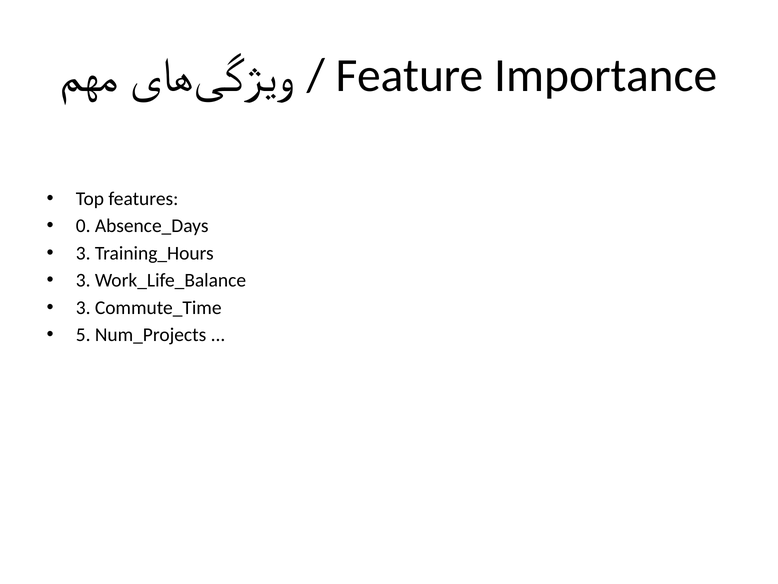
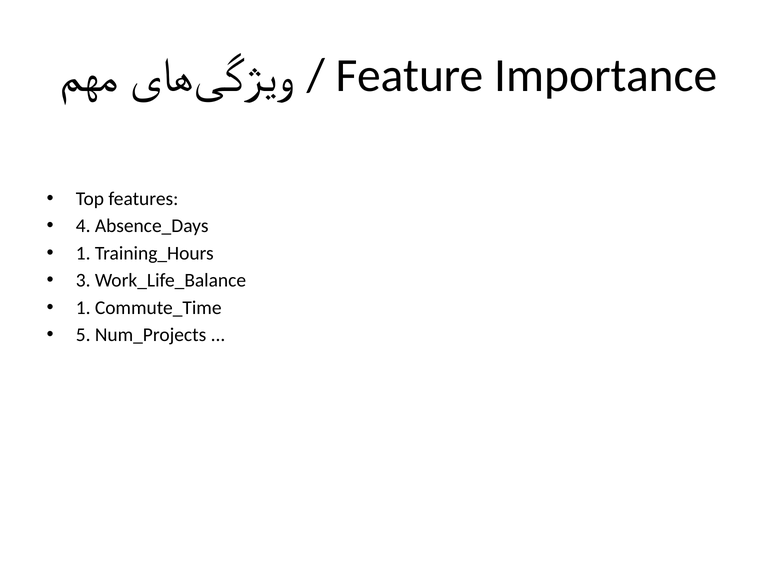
0: 0 -> 4 (83, 226)
3: 3 -> 1 (83, 253)
3: 3 -> 1 (83, 307)
